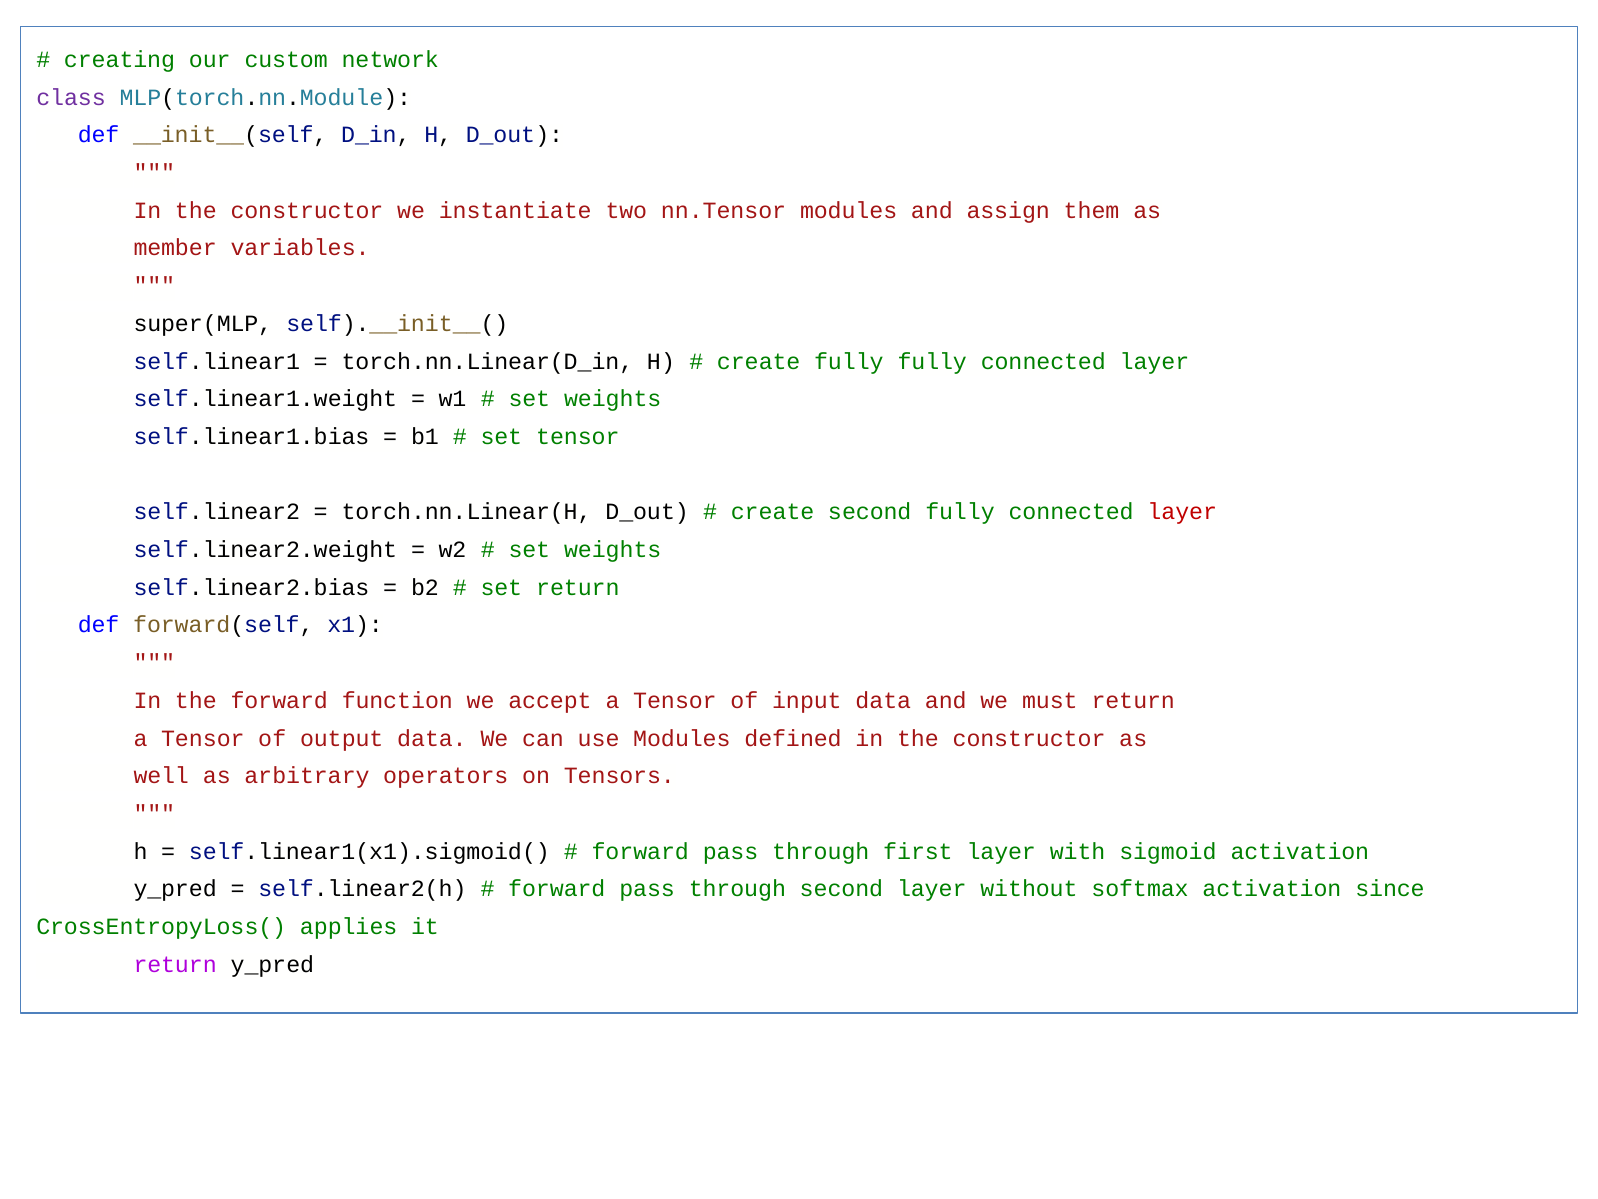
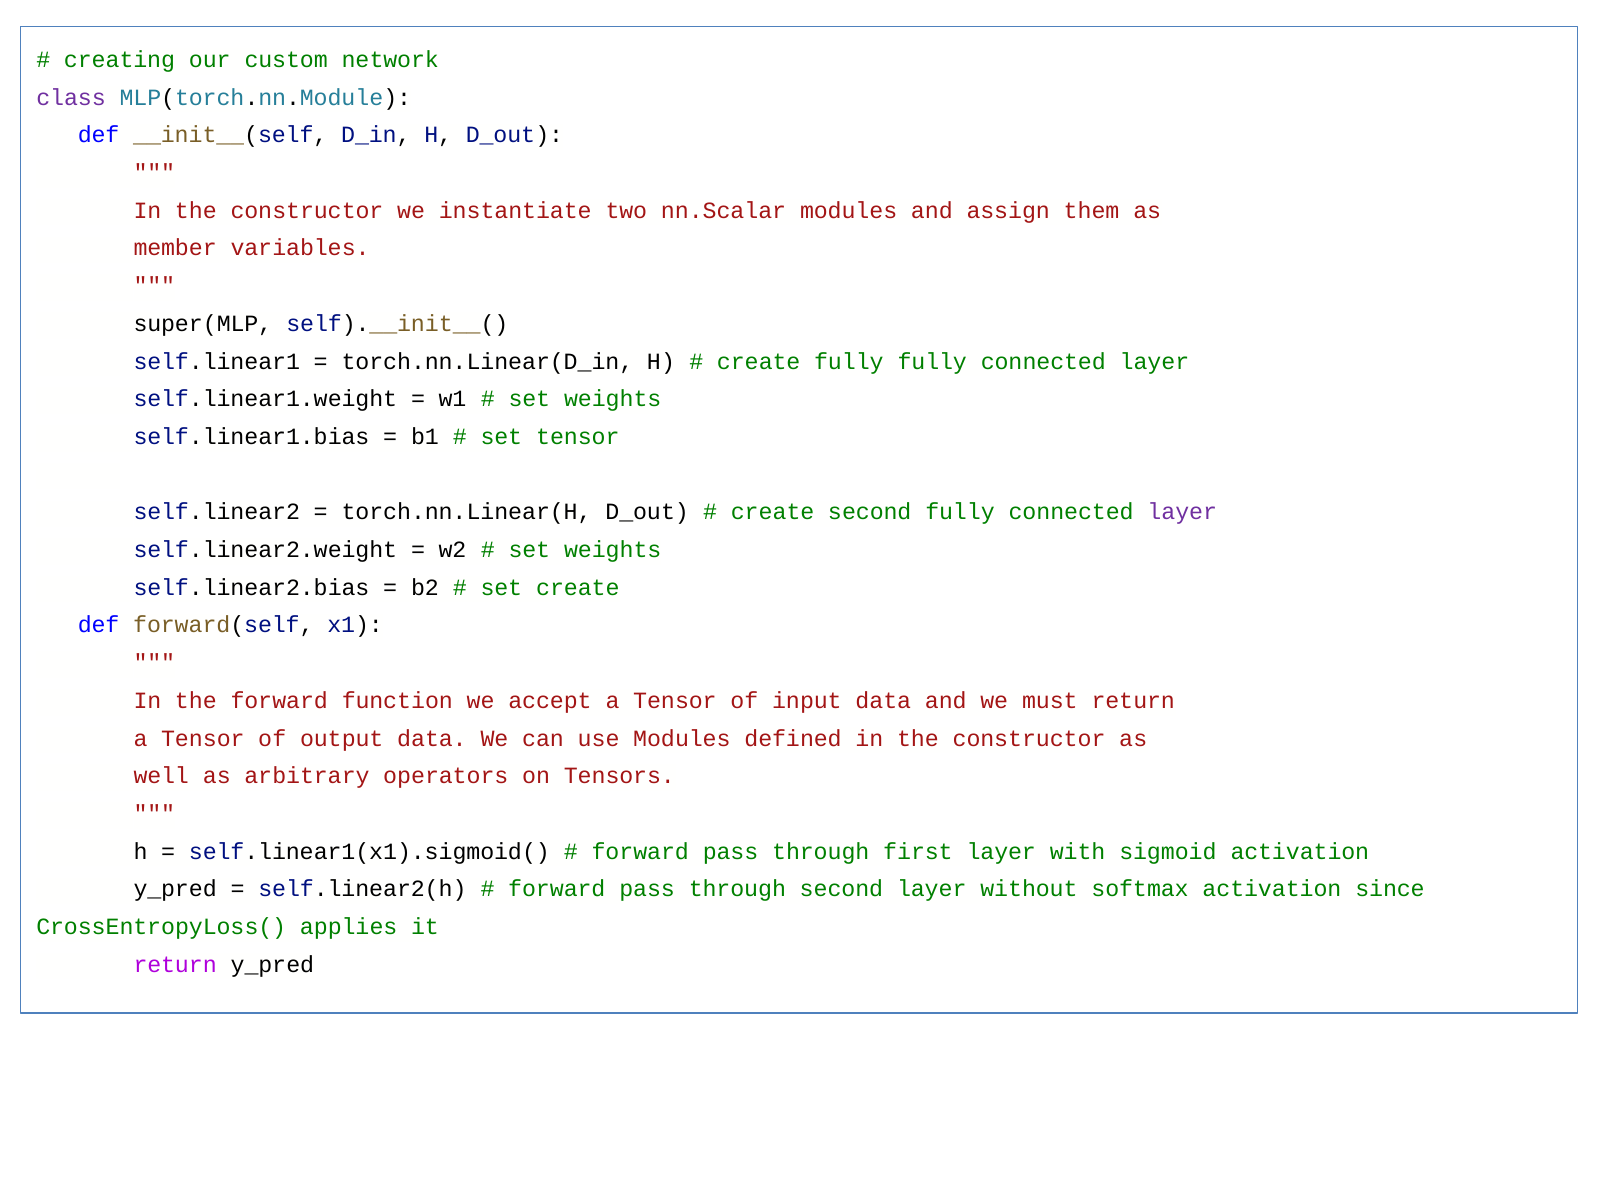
nn.Tensor: nn.Tensor -> nn.Scalar (724, 211)
layer colour: red -> purple (1182, 512)
set return: return -> create (578, 587)
